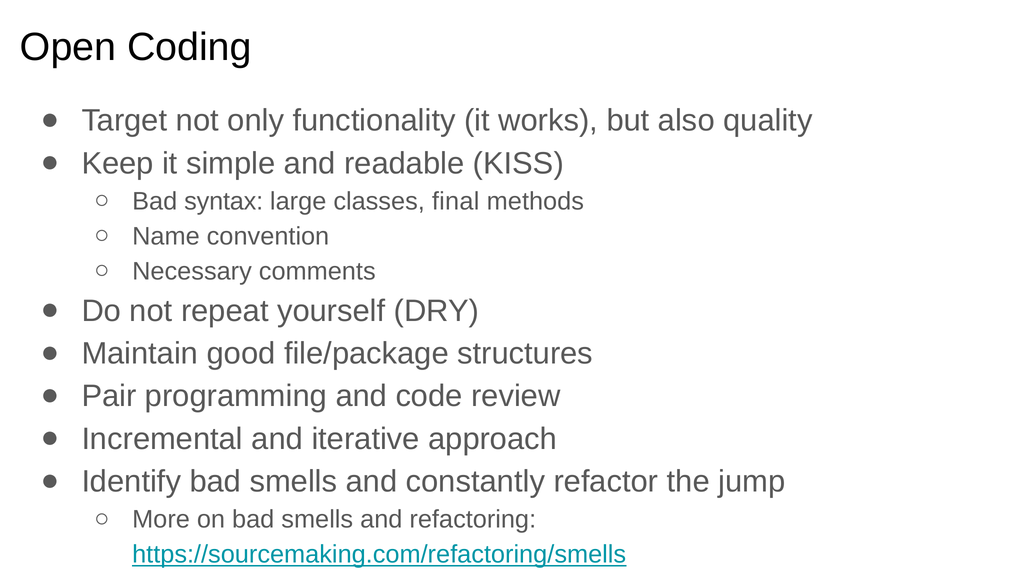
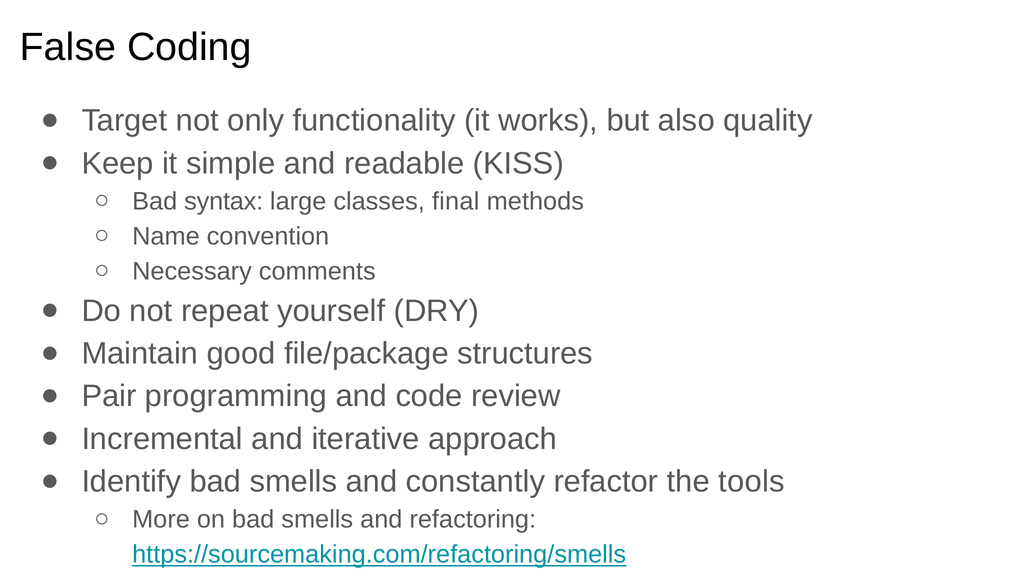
Open: Open -> False (68, 47)
jump: jump -> tools (752, 482)
